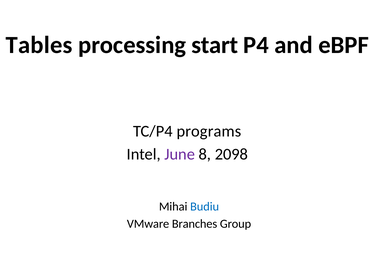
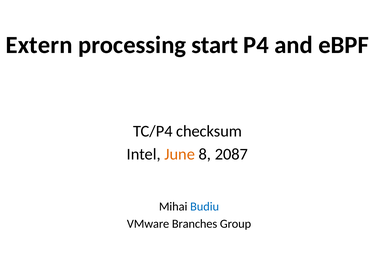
Tables: Tables -> Extern (39, 45)
programs: programs -> checksum (209, 131)
June colour: purple -> orange (180, 154)
2098: 2098 -> 2087 (231, 154)
